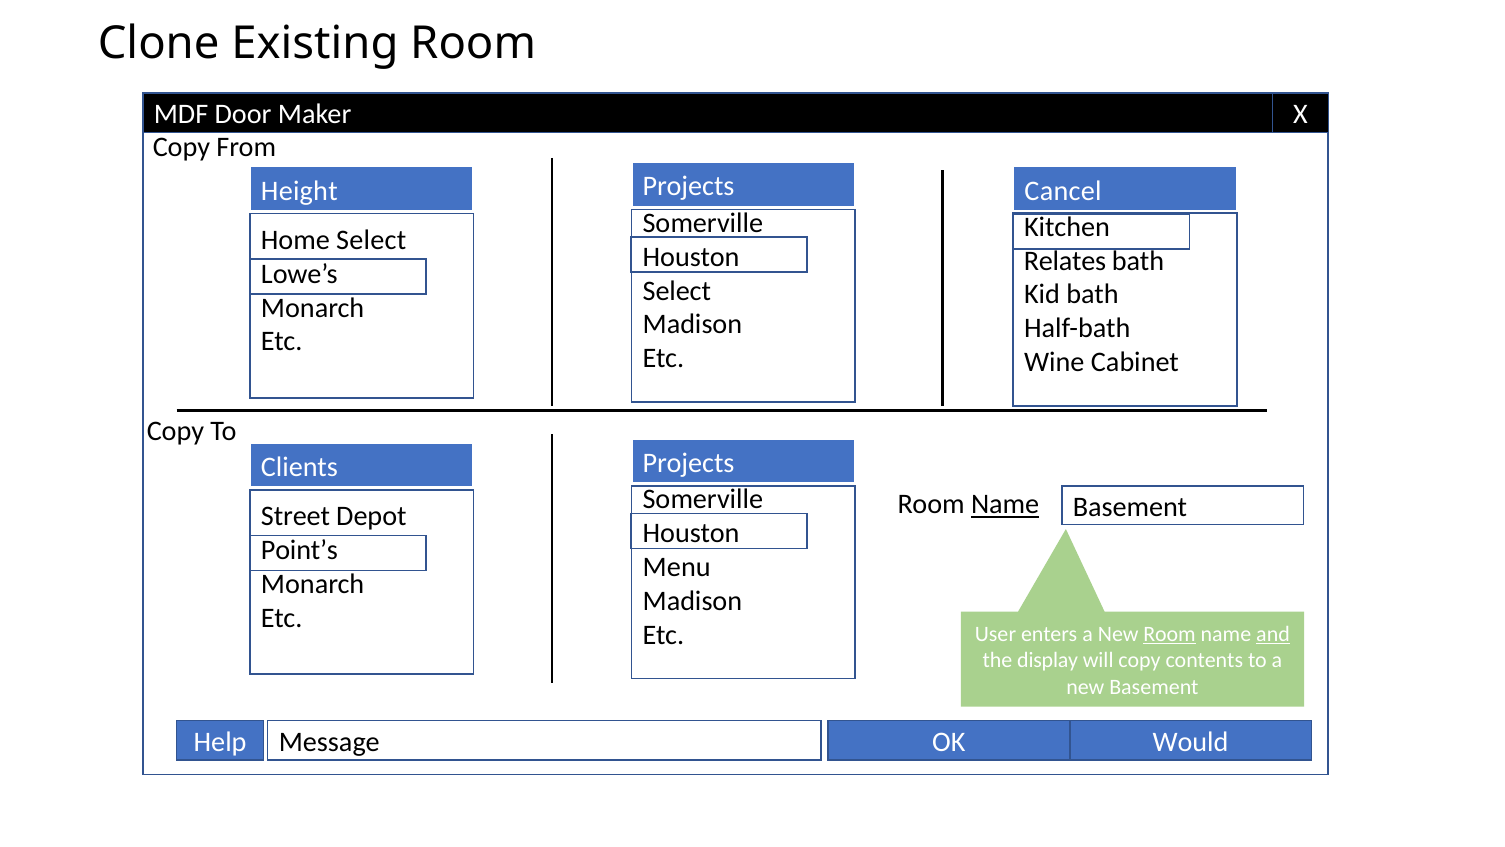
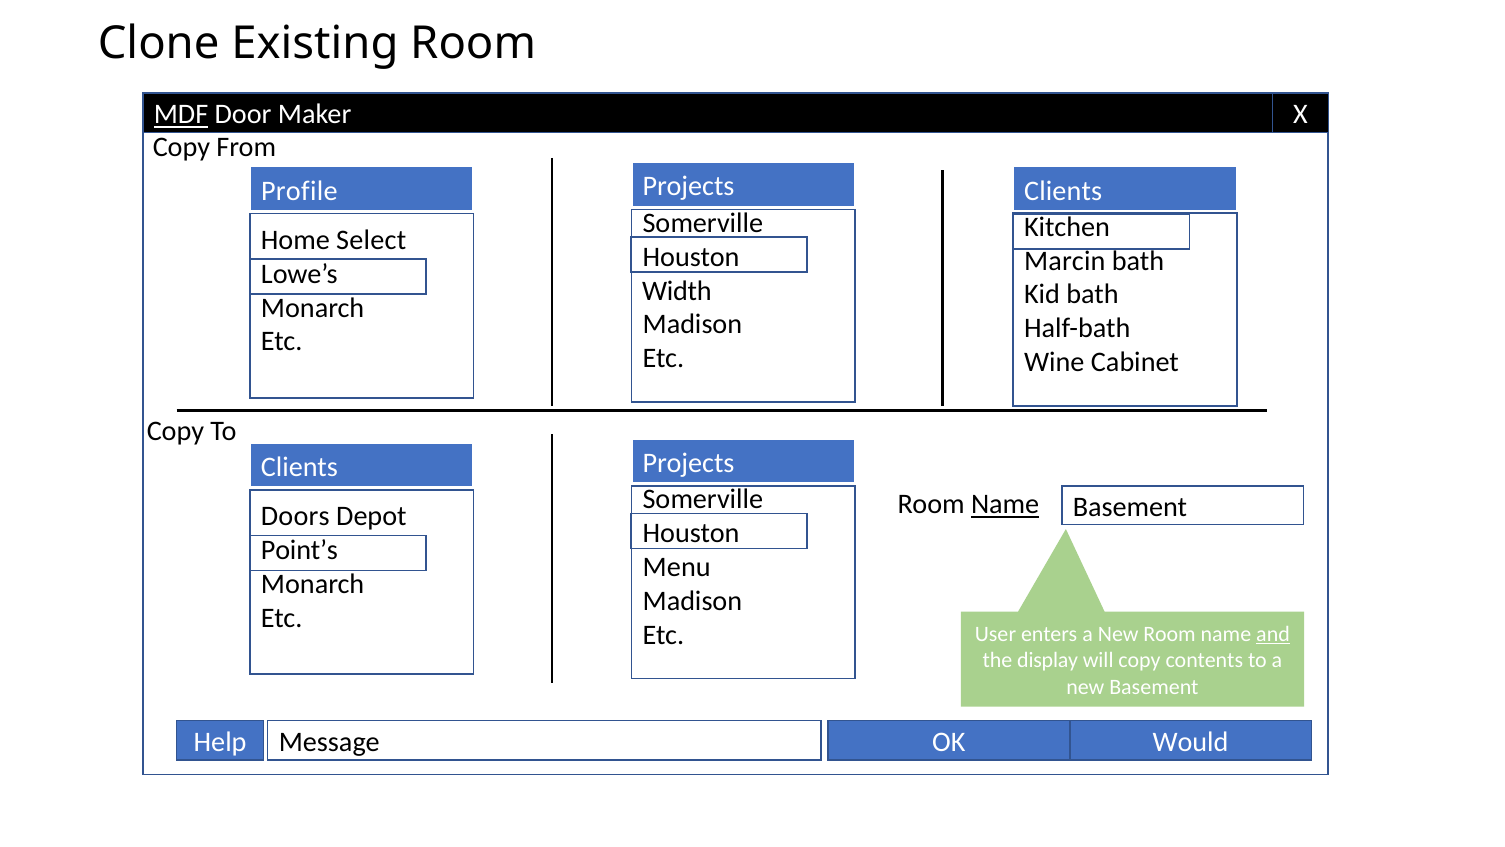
MDF underline: none -> present (181, 115)
Height: Height -> Profile (299, 191)
Cancel: Cancel -> Clients (1063, 191)
Relates: Relates -> Marcin (1065, 261)
Select: Select -> Width (677, 291)
Street: Street -> Doors (295, 516)
Room underline: present -> none (1170, 634)
